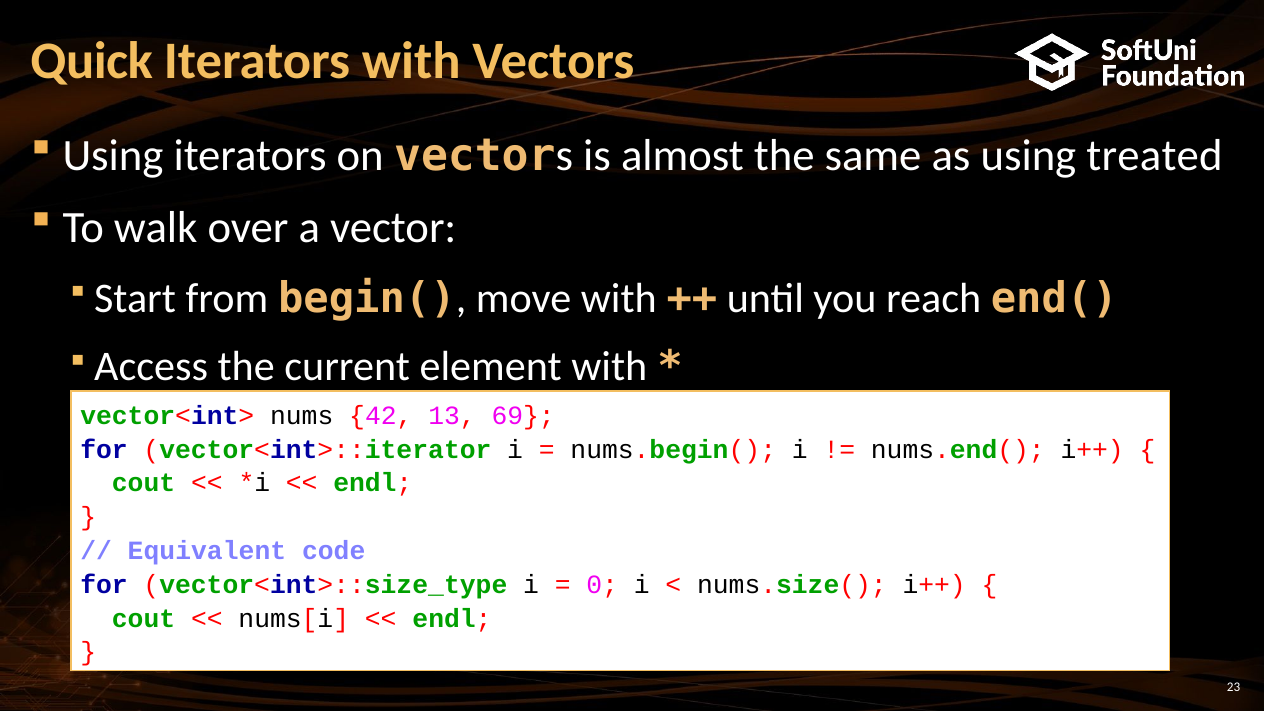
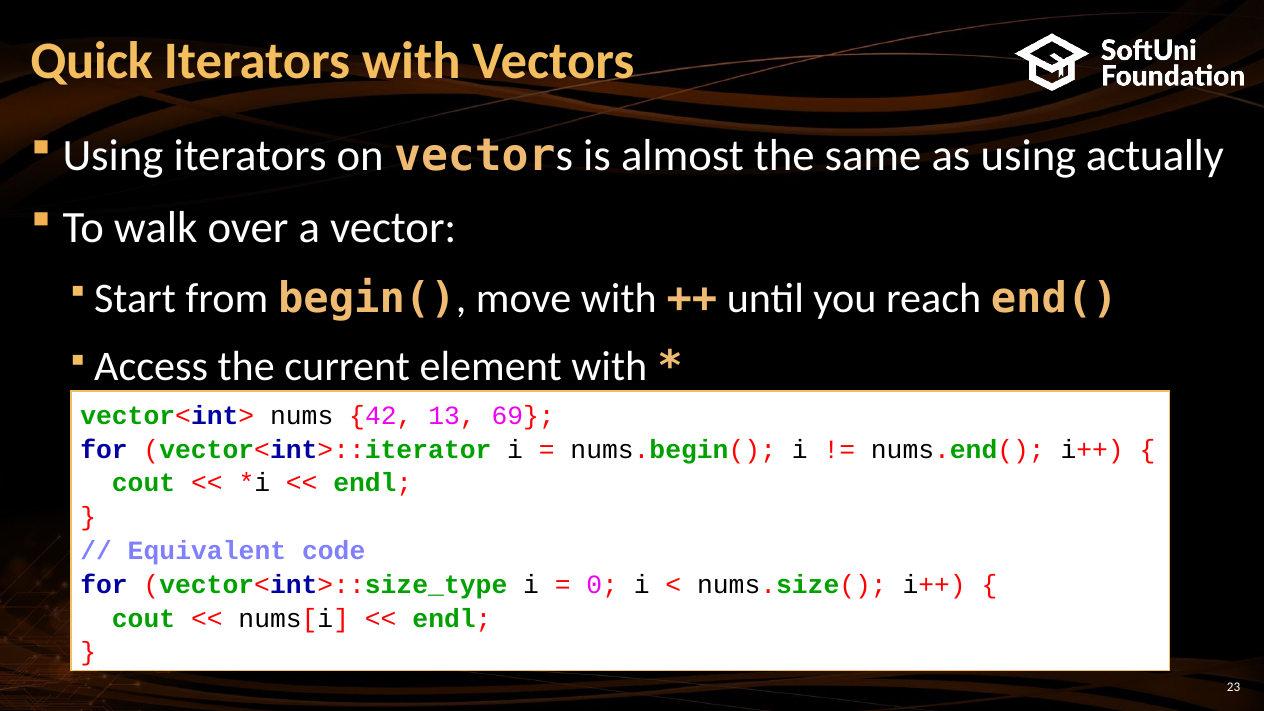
treated: treated -> actually (1155, 156)
